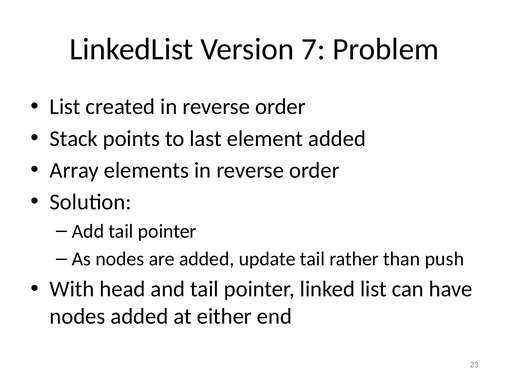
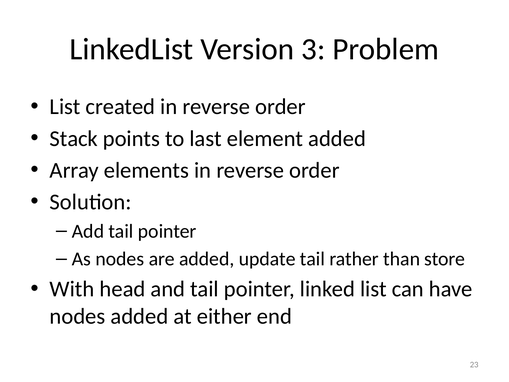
7: 7 -> 3 (313, 49)
push: push -> store (445, 259)
